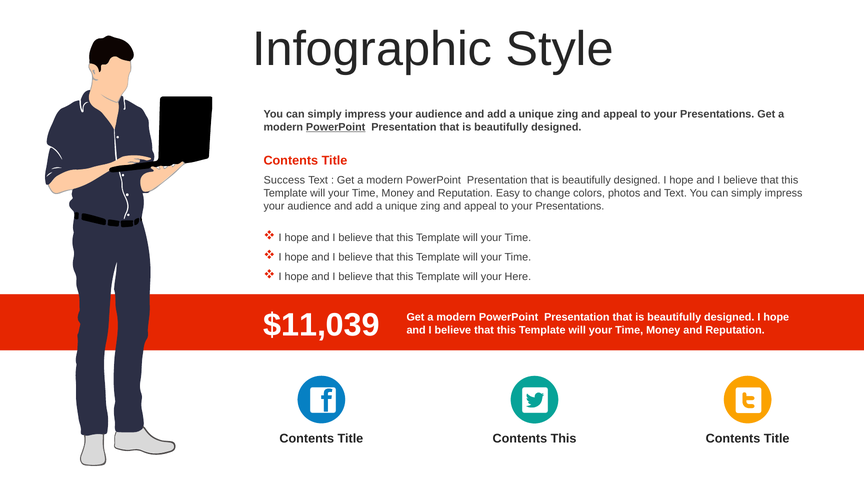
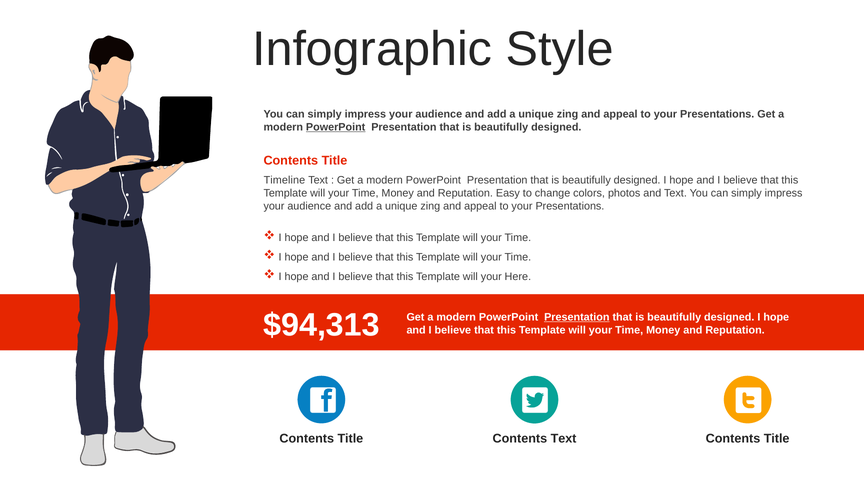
Success: Success -> Timeline (284, 180)
$11,039: $11,039 -> $94,313 (322, 325)
Presentation underline: none -> present (577, 317)
Contents This: This -> Text (564, 439)
